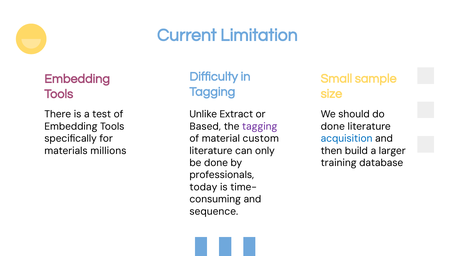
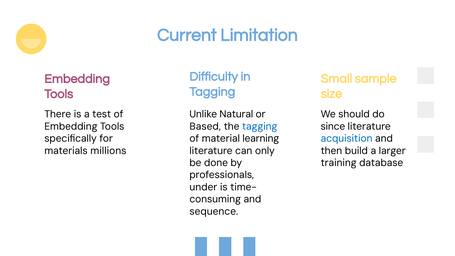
Extract: Extract -> Natural (236, 114)
tagging colour: purple -> blue (260, 126)
done: done -> since (333, 126)
custom: custom -> learning (261, 139)
today: today -> under (203, 187)
